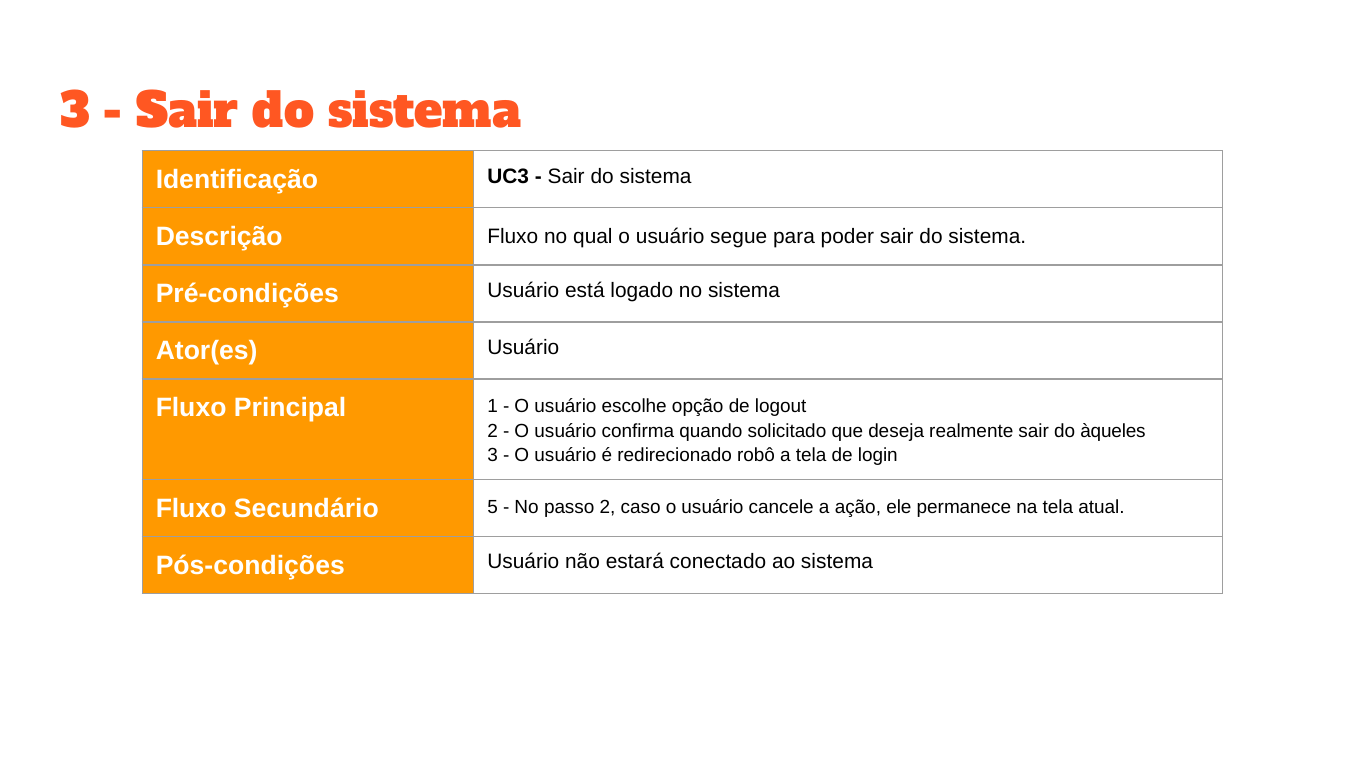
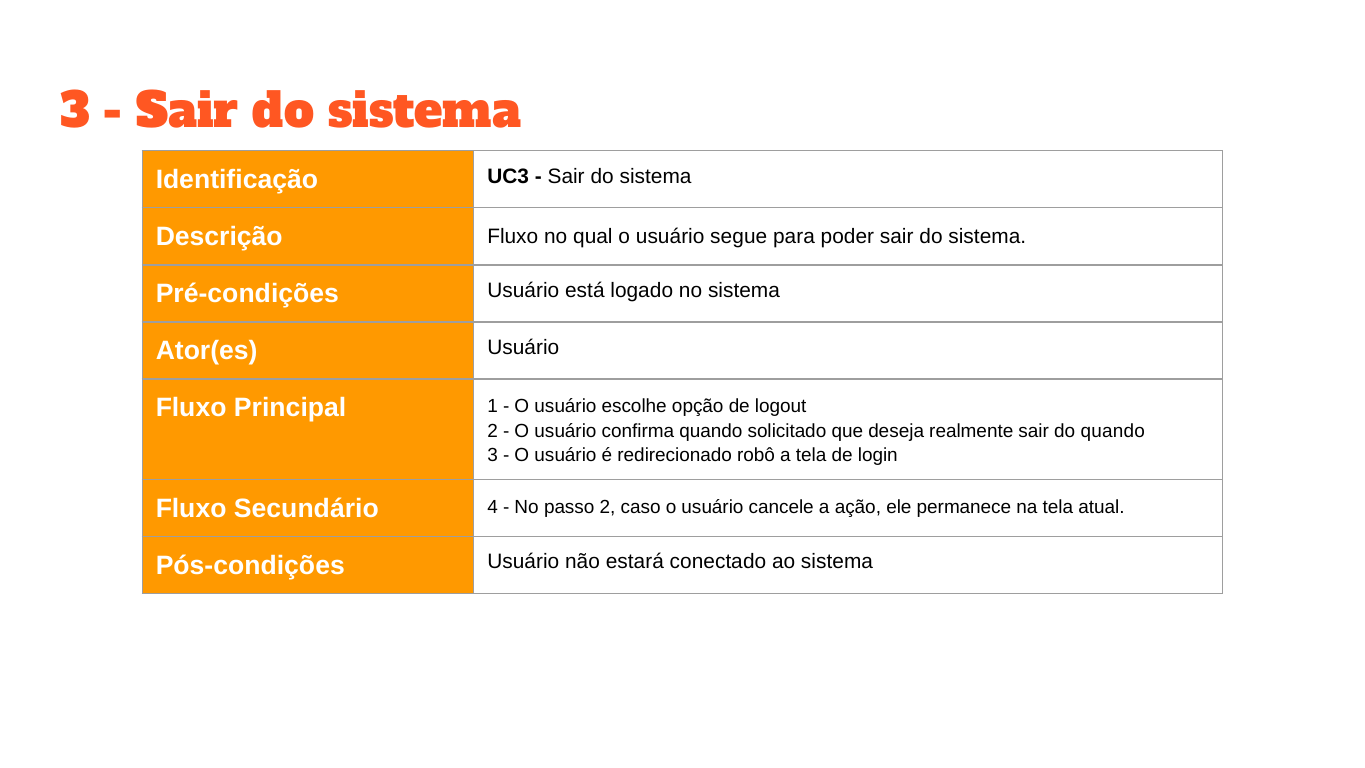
do àqueles: àqueles -> quando (1113, 431)
5: 5 -> 4 (493, 507)
